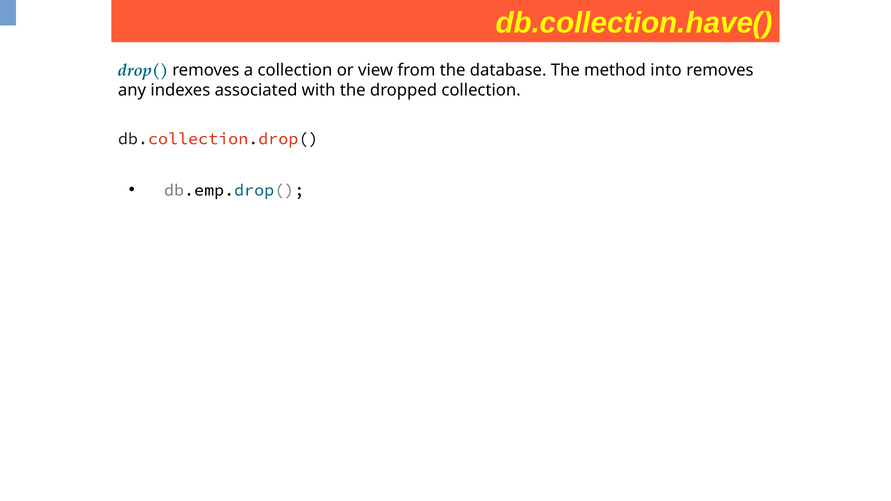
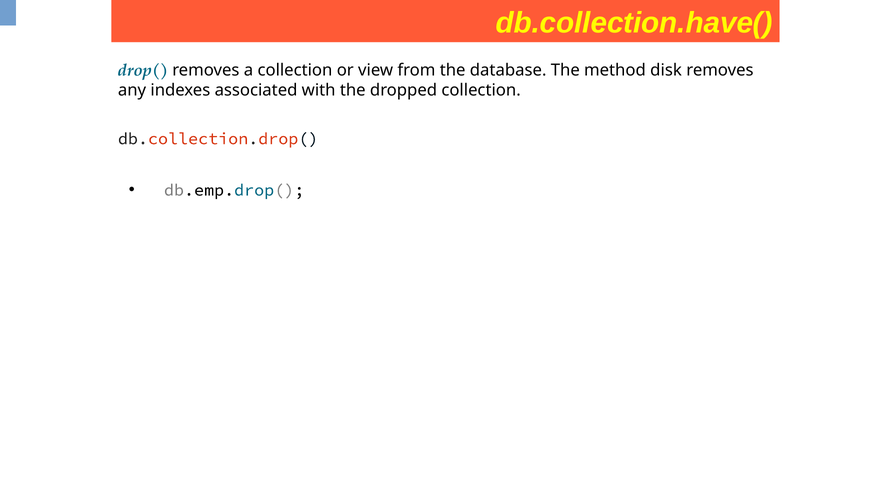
into: into -> disk (666, 70)
